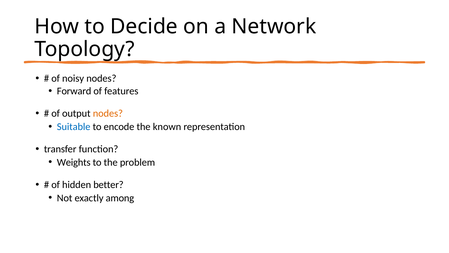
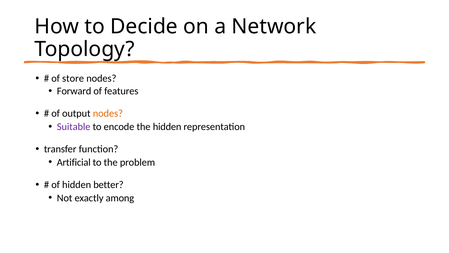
noisy: noisy -> store (73, 78)
Suitable colour: blue -> purple (74, 127)
the known: known -> hidden (167, 127)
Weights: Weights -> Artificial (74, 162)
